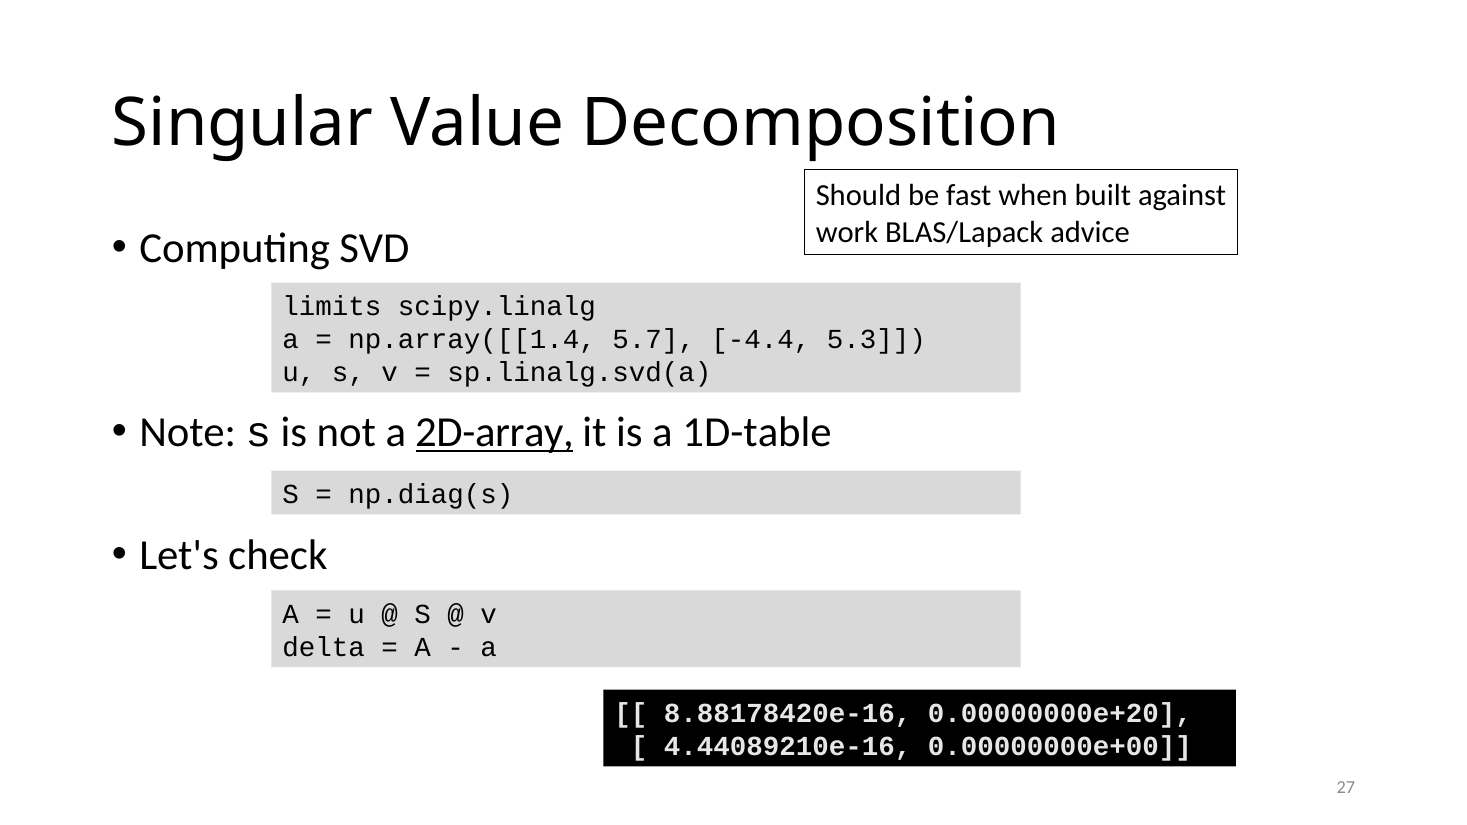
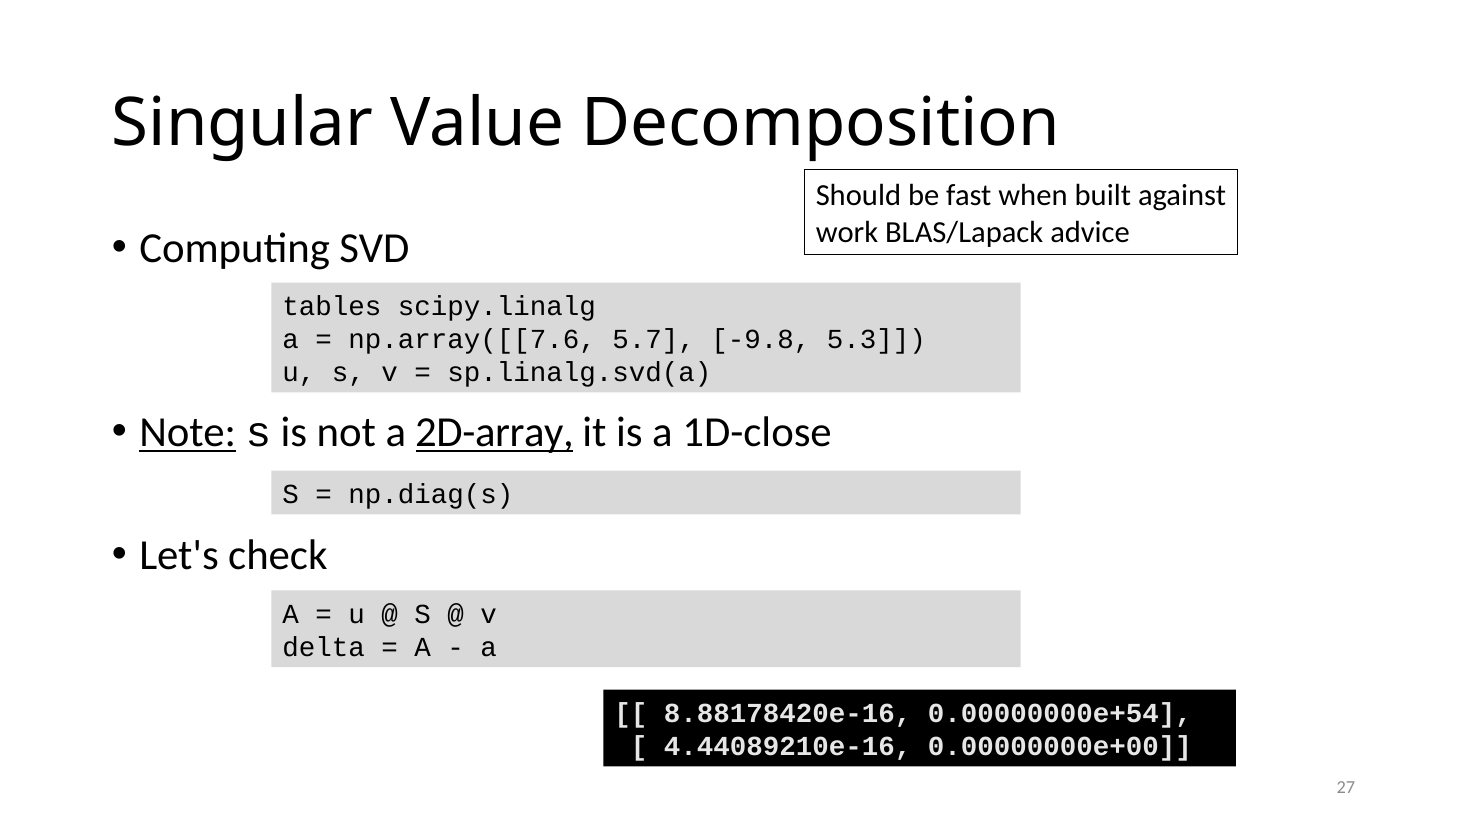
limits: limits -> tables (332, 306)
np.array([[1.4: np.array([[1.4 -> np.array([[7.6 (472, 339)
-4.4: -4.4 -> -9.8 (761, 339)
Note underline: none -> present (188, 433)
1D-table: 1D-table -> 1D-close (757, 433)
0.00000000e+20: 0.00000000e+20 -> 0.00000000e+54 (1060, 714)
